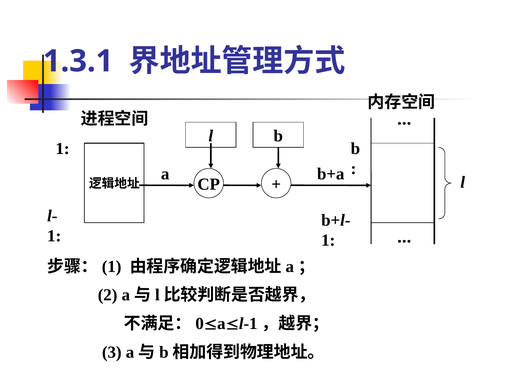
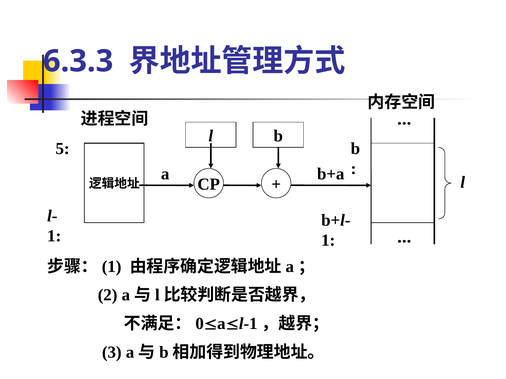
1.3.1: 1.3.1 -> 6.3.3 (78, 61)
1: 1 -> 5 (63, 149)
